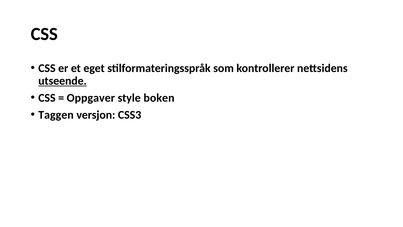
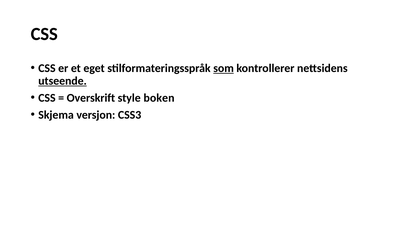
som underline: none -> present (224, 68)
Oppgaver: Oppgaver -> Overskrift (91, 98)
Taggen: Taggen -> Skjema (56, 115)
